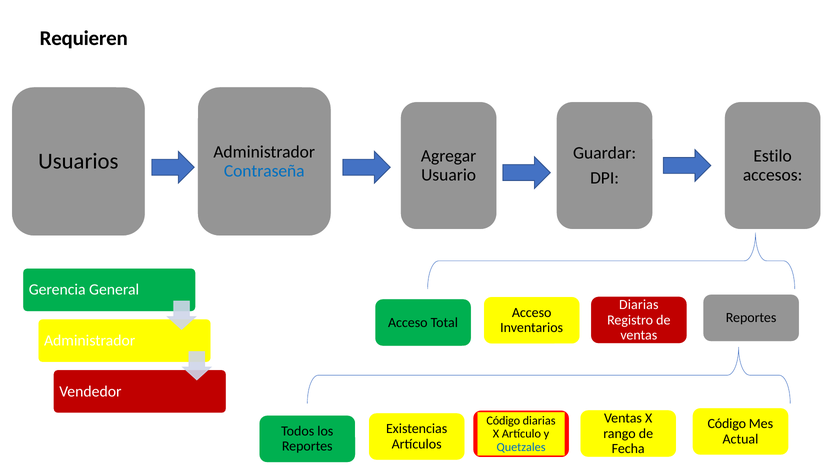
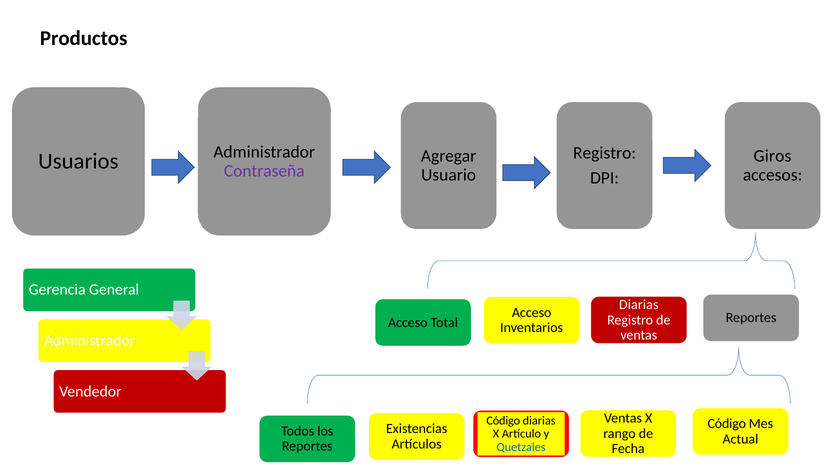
Requieren: Requieren -> Productos (84, 38)
Guardar: Guardar -> Registro (605, 153)
Estilo: Estilo -> Giros (773, 156)
Contraseña colour: blue -> purple (264, 171)
